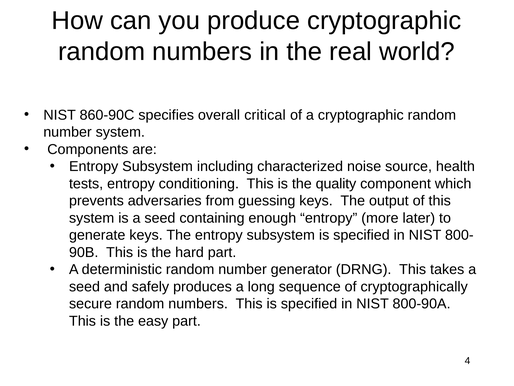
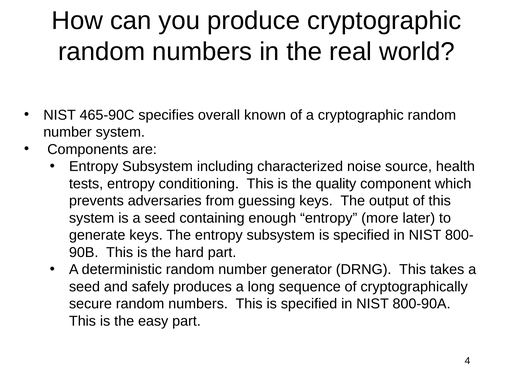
860-90C: 860-90C -> 465-90C (107, 115)
critical: critical -> known (265, 115)
